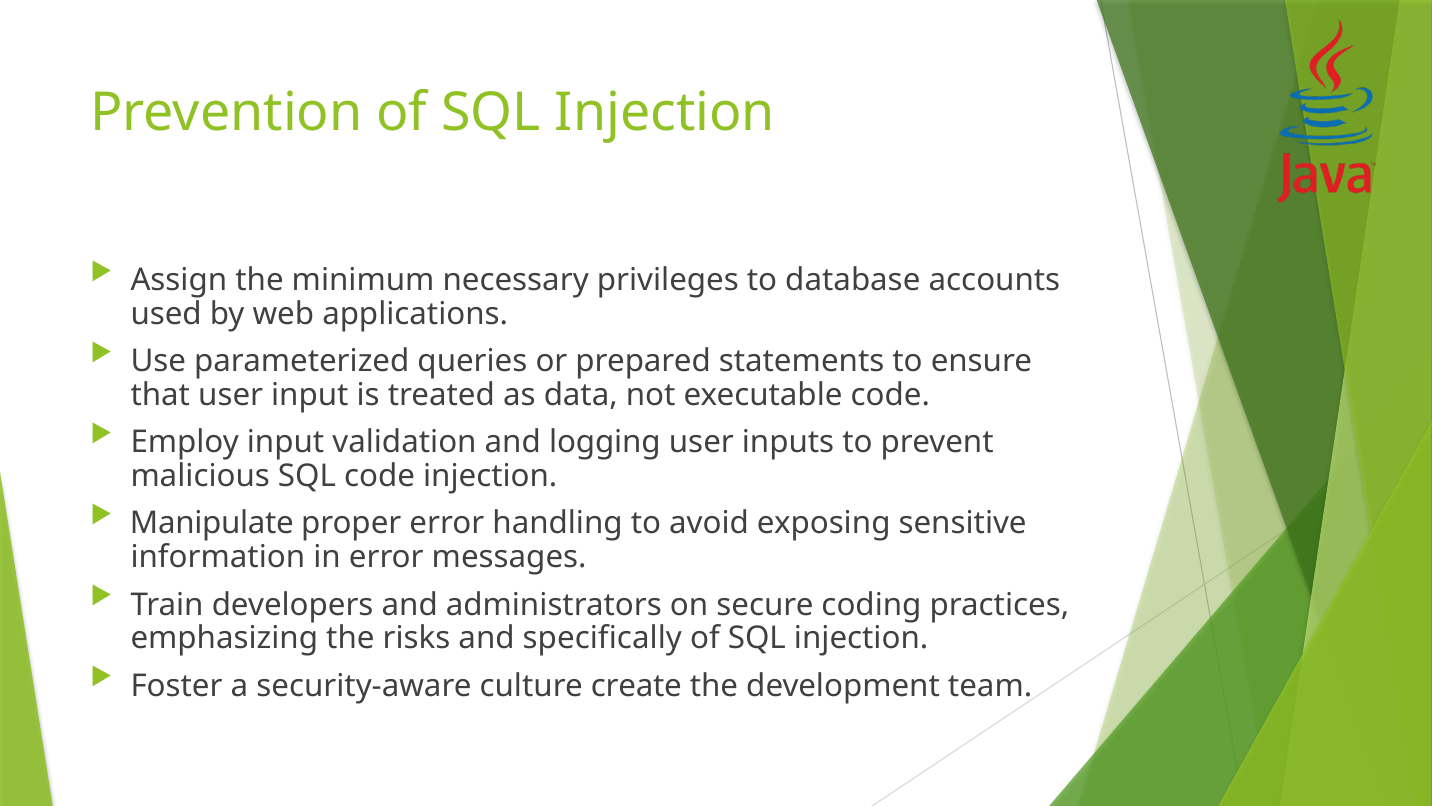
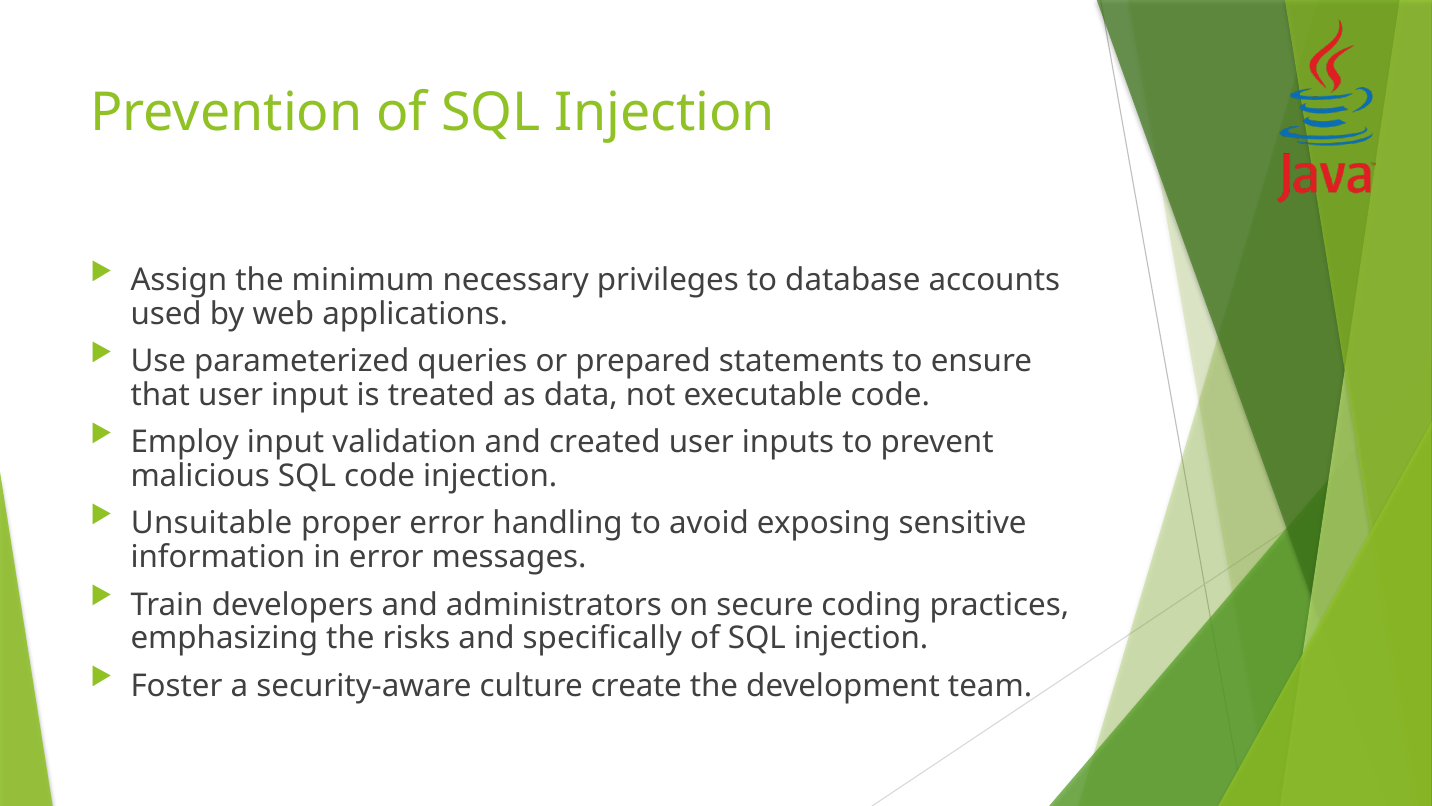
logging: logging -> created (605, 442)
Manipulate: Manipulate -> Unsuitable (212, 523)
